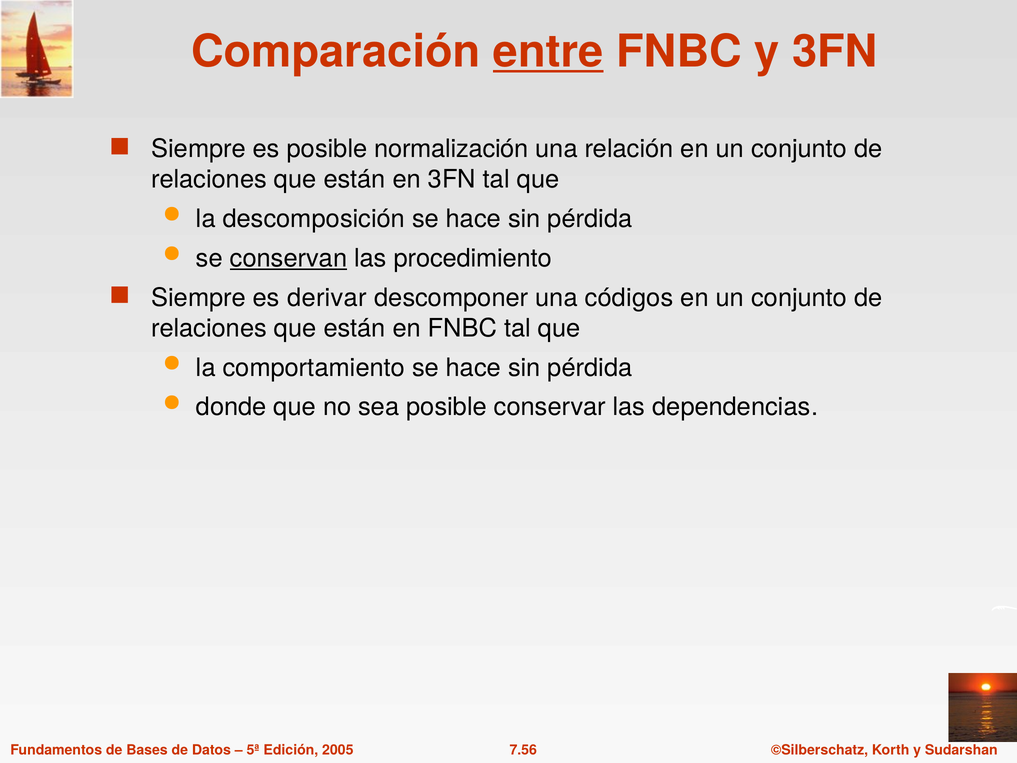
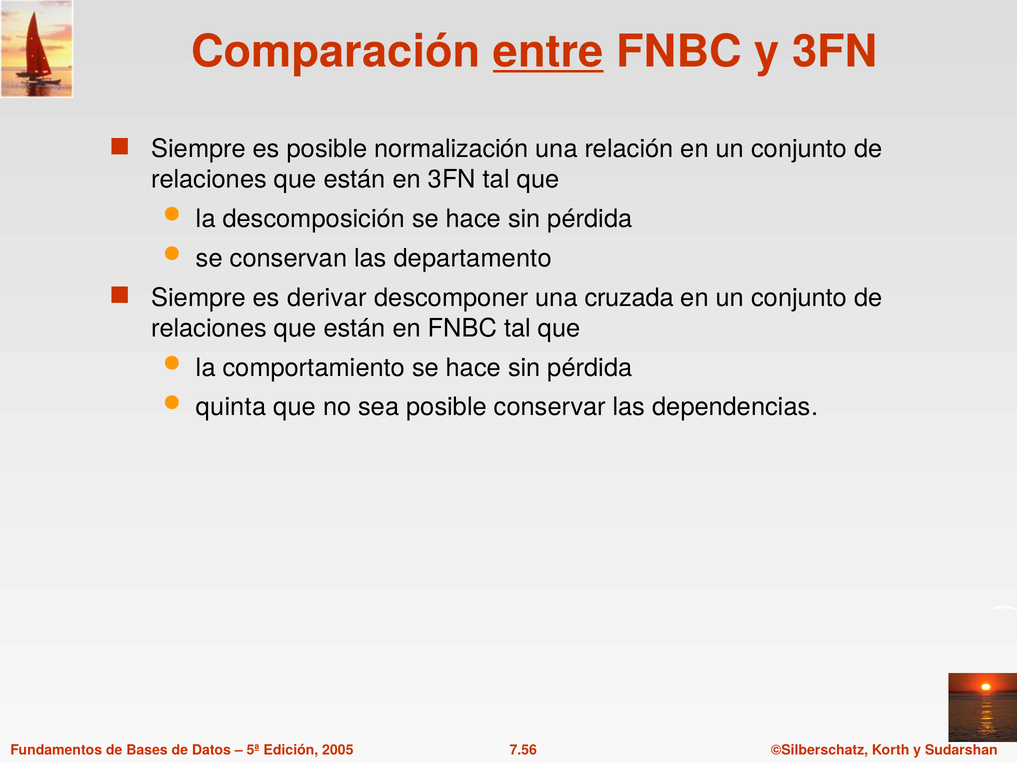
conservan underline: present -> none (289, 258)
procedimiento: procedimiento -> departamento (473, 258)
códigos: códigos -> cruzada (629, 298)
donde: donde -> quinta (231, 407)
